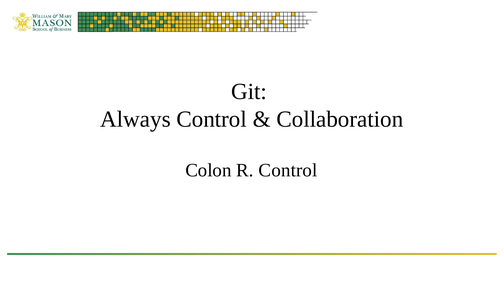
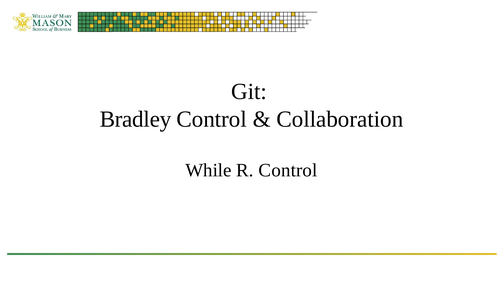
Always: Always -> Bradley (136, 119)
Colon: Colon -> While (208, 171)
